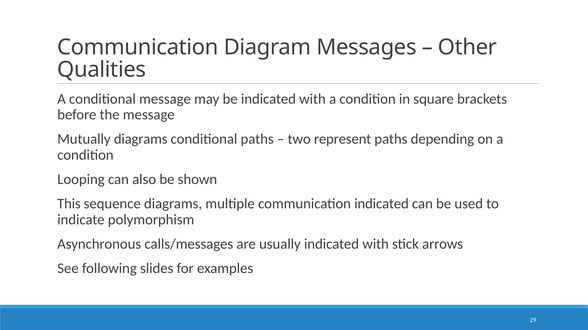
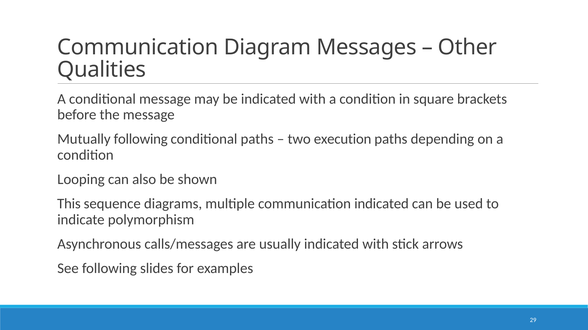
Mutually diagrams: diagrams -> following (141, 139)
represent: represent -> execution (343, 139)
